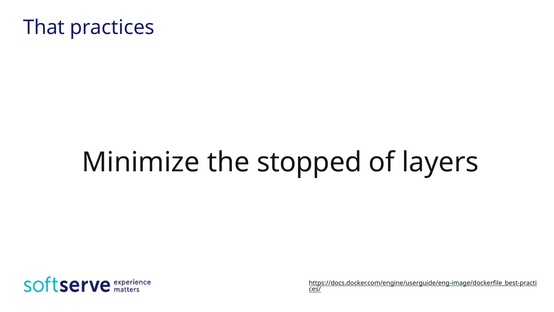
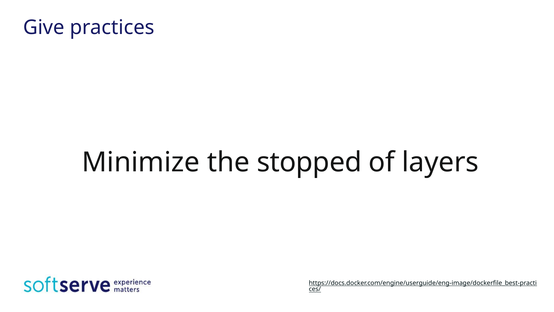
That: That -> Give (44, 27)
